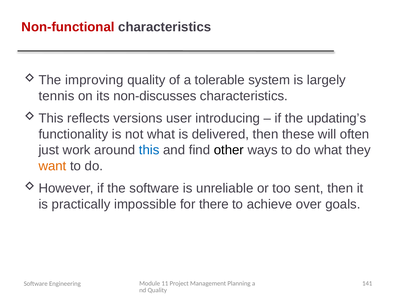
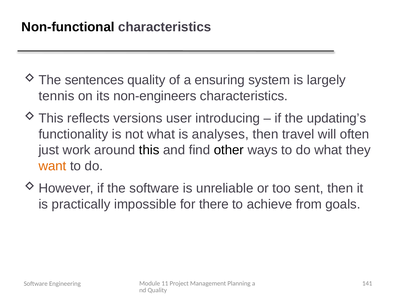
Non-functional colour: red -> black (68, 27)
improving: improving -> sentences (94, 80)
tolerable: tolerable -> ensuring (220, 80)
non-discusses: non-discusses -> non-engineers (155, 96)
delivered: delivered -> analyses (220, 134)
these: these -> travel (298, 134)
this colour: blue -> black (149, 150)
over: over -> from (309, 204)
